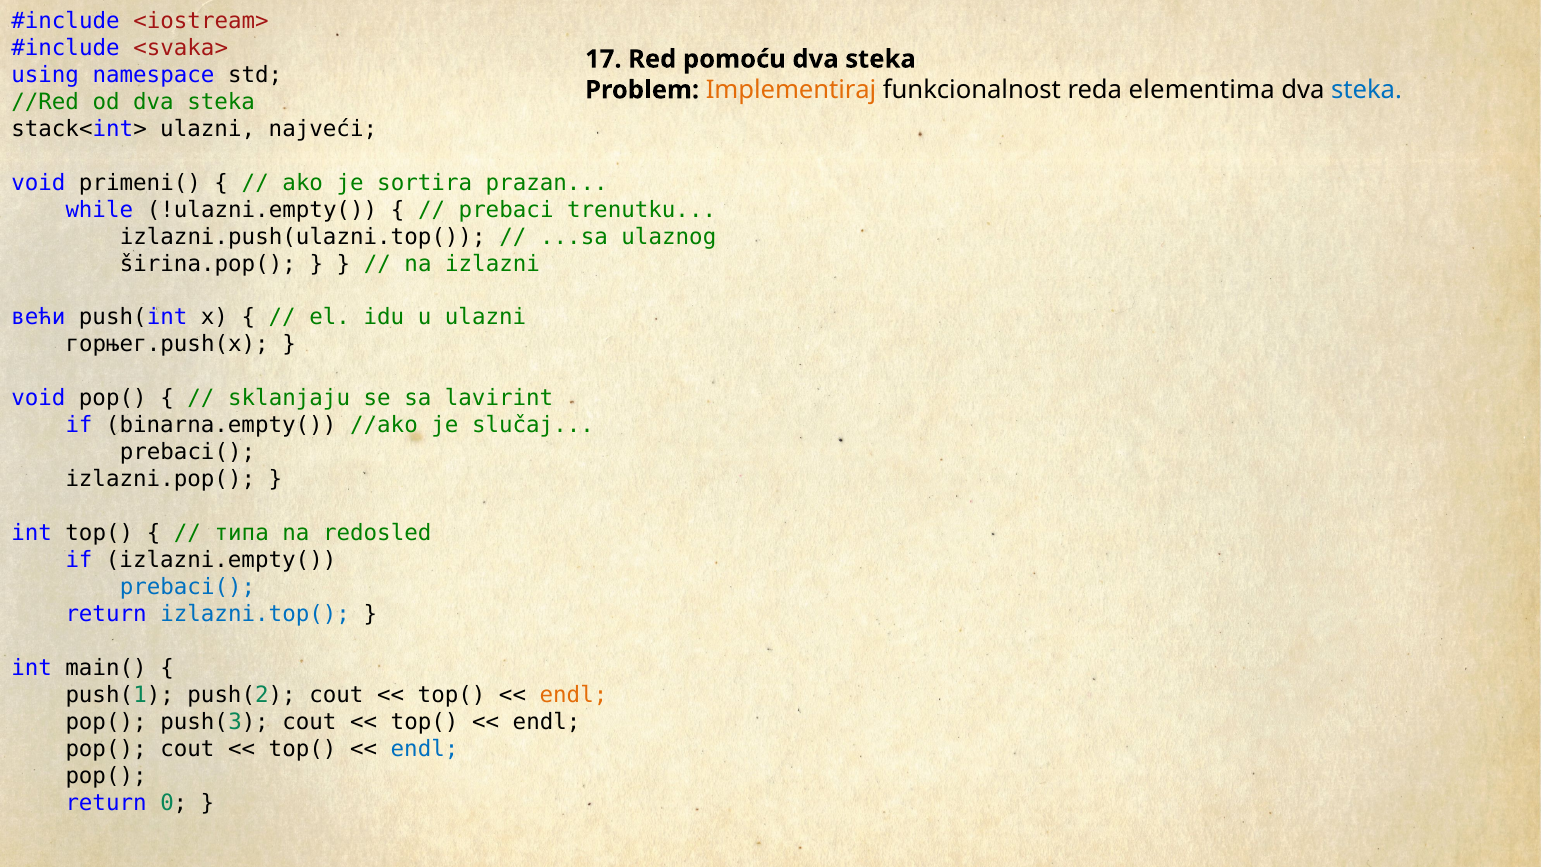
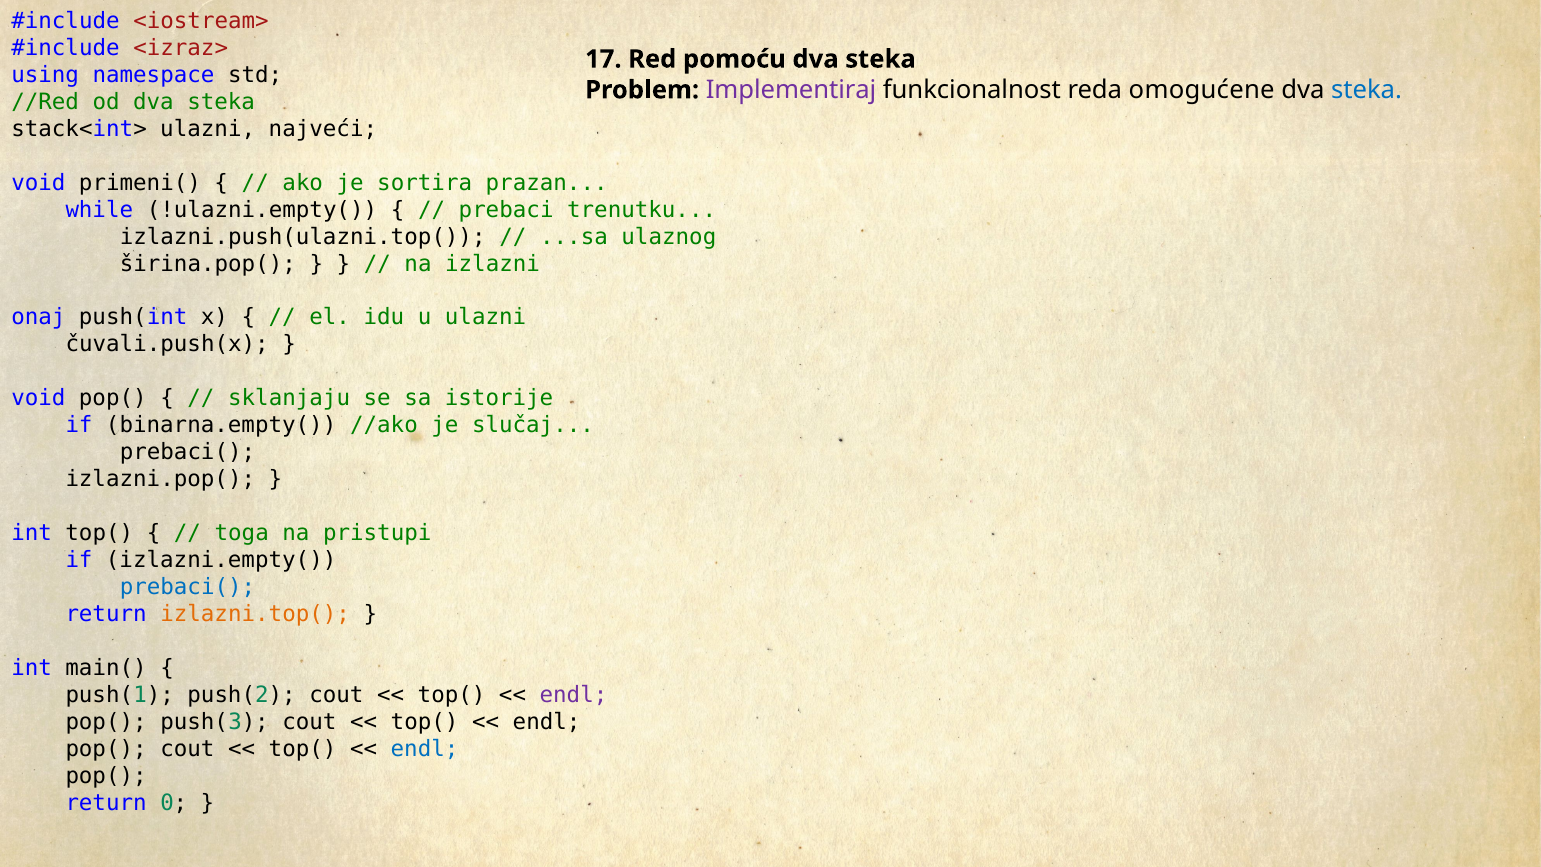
<svaka>: <svaka> -> <izraz> (181, 48)
Implementiraj colour: orange -> purple (791, 90)
elementima: elementima -> omogućene (1202, 90)
већи: већи -> onaj (38, 318)
горњег.push(x: горњег.push(x -> čuvali.push(x (167, 344)
lavirint: lavirint -> istorije (499, 398)
типа: типа -> toga (242, 533)
redosled: redosled -> pristupi (377, 533)
izlazni.top( colour: blue -> orange (255, 614)
endl colour: orange -> purple (573, 695)
